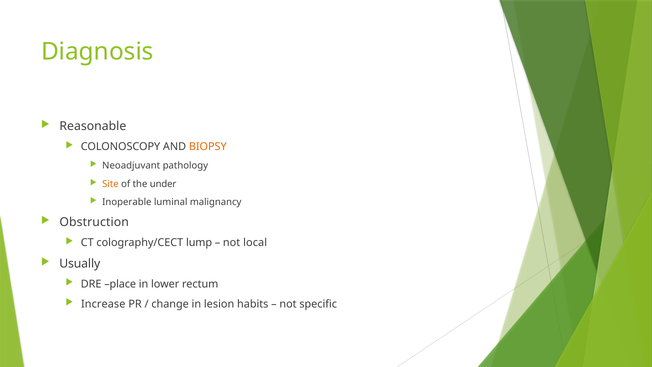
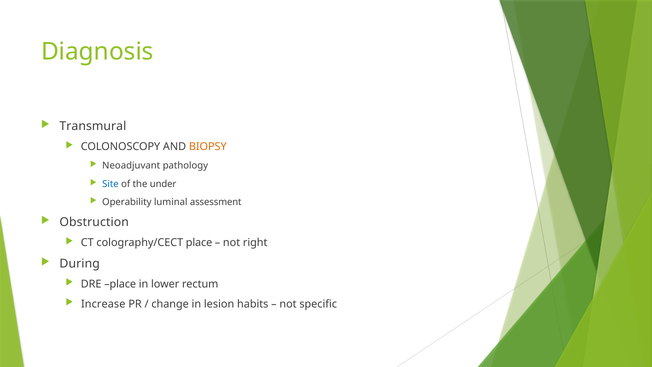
Reasonable: Reasonable -> Transmural (93, 126)
Site colour: orange -> blue (110, 184)
Inoperable: Inoperable -> Operability (127, 202)
malignancy: malignancy -> assessment (216, 202)
colography/CECT lump: lump -> place (199, 243)
local: local -> right (255, 243)
Usually: Usually -> During (80, 263)
